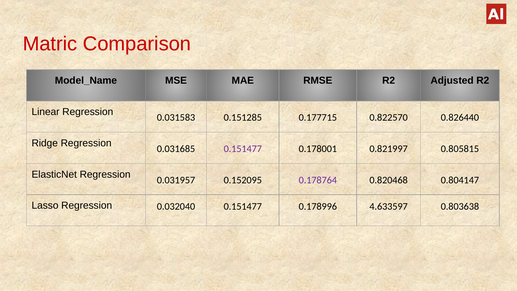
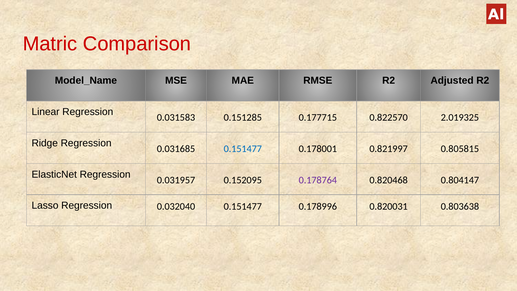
0.826440: 0.826440 -> 2.019325 (460, 118)
0.151477 colour: purple -> blue (243, 149)
4.633597: 4.633597 -> 0.820031 (389, 206)
